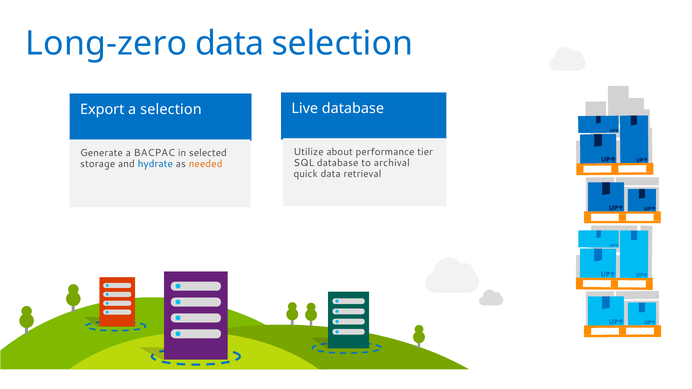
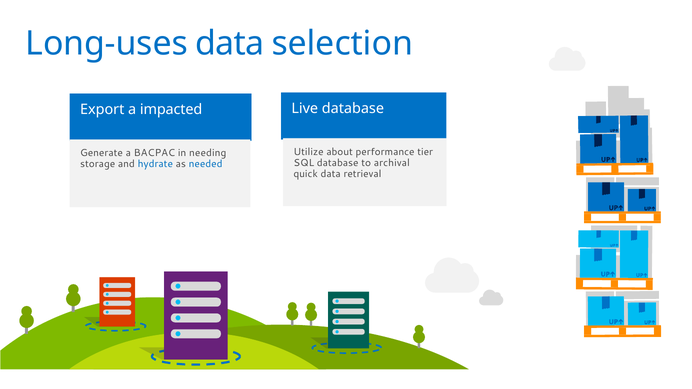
Long-zero: Long-zero -> Long-uses (107, 44)
a selection: selection -> impacted (171, 110)
selected: selected -> needing (208, 153)
needed colour: orange -> blue (206, 164)
